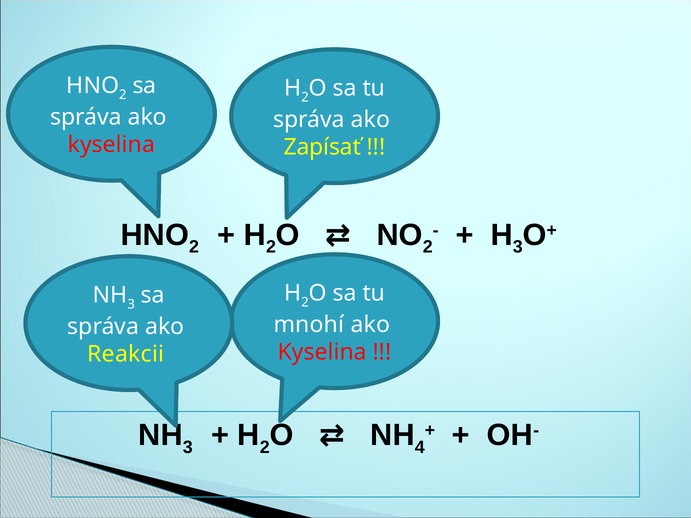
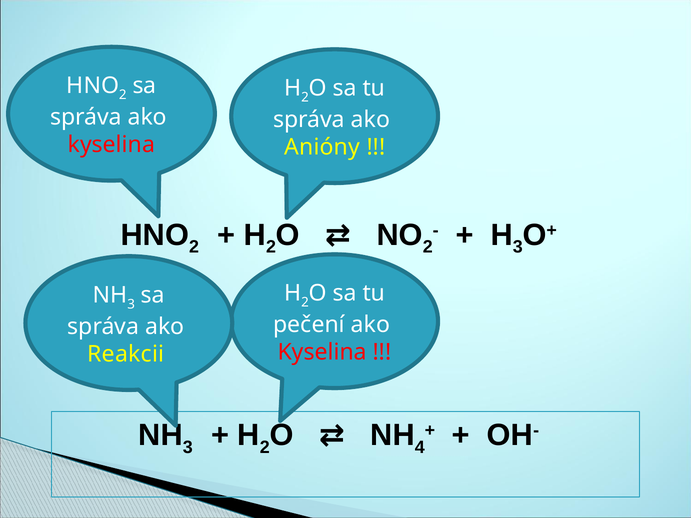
Zapísať: Zapísať -> Anióny (322, 147)
mnohí: mnohí -> pečení (309, 325)
